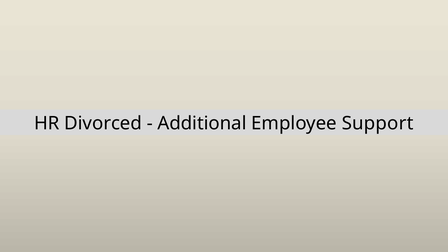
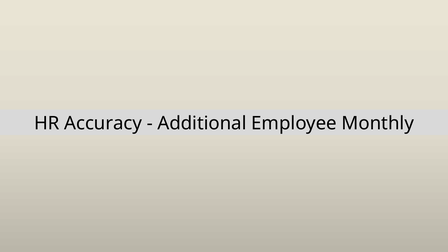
Divorced: Divorced -> Accuracy (103, 123)
Support: Support -> Monthly (378, 123)
